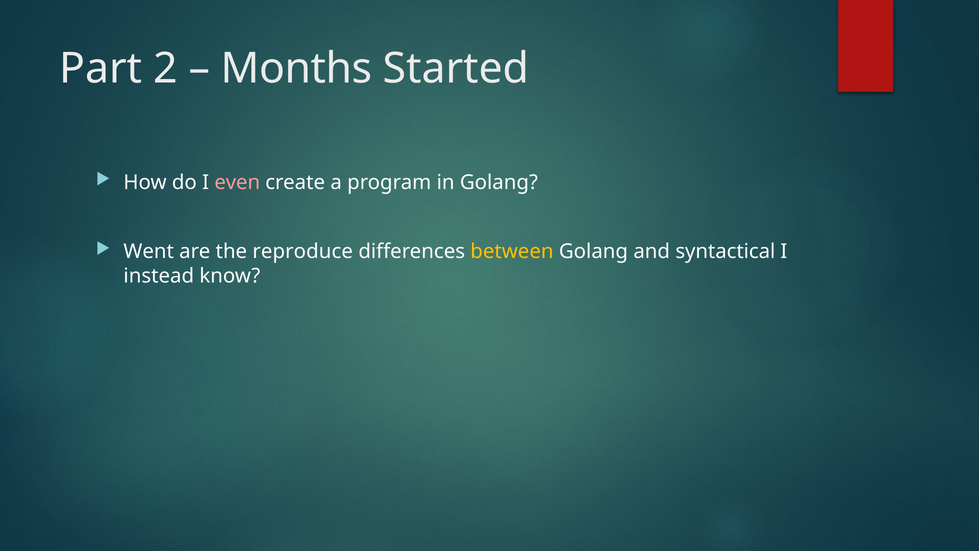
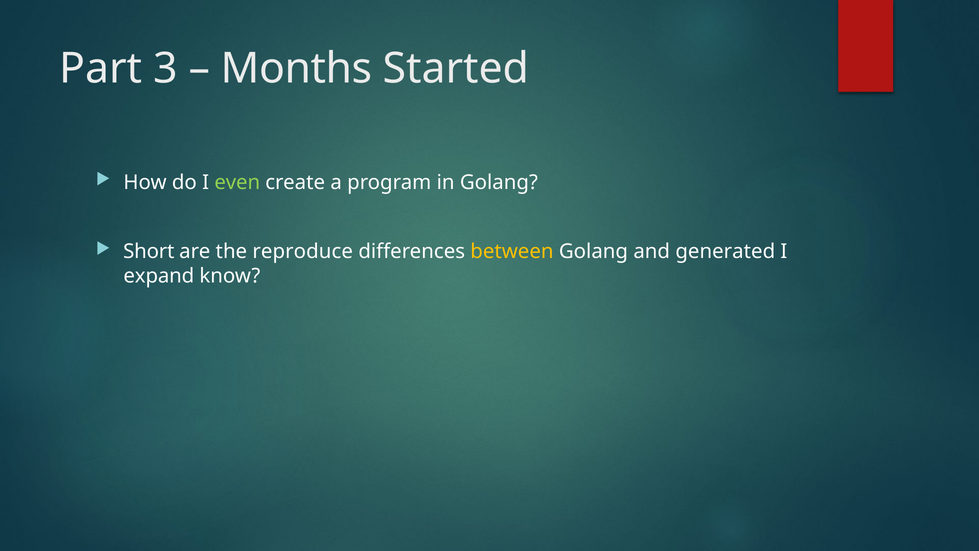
2: 2 -> 3 (166, 69)
even colour: pink -> light green (237, 182)
Went: Went -> Short (149, 252)
syntactical: syntactical -> generated (725, 252)
instead: instead -> expand (159, 276)
